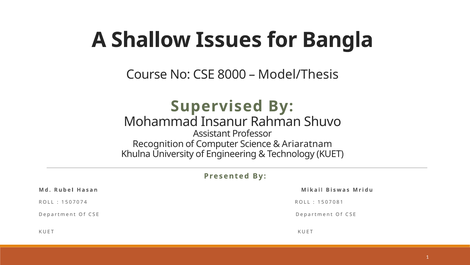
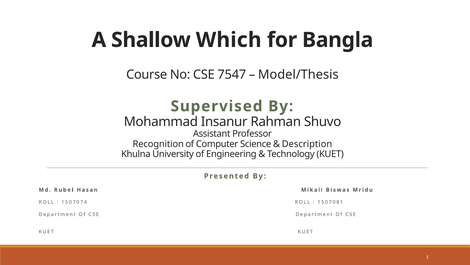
Issues: Issues -> Which (229, 40)
8000: 8000 -> 7547 (232, 75)
Ariaratnam: Ariaratnam -> Description (307, 144)
